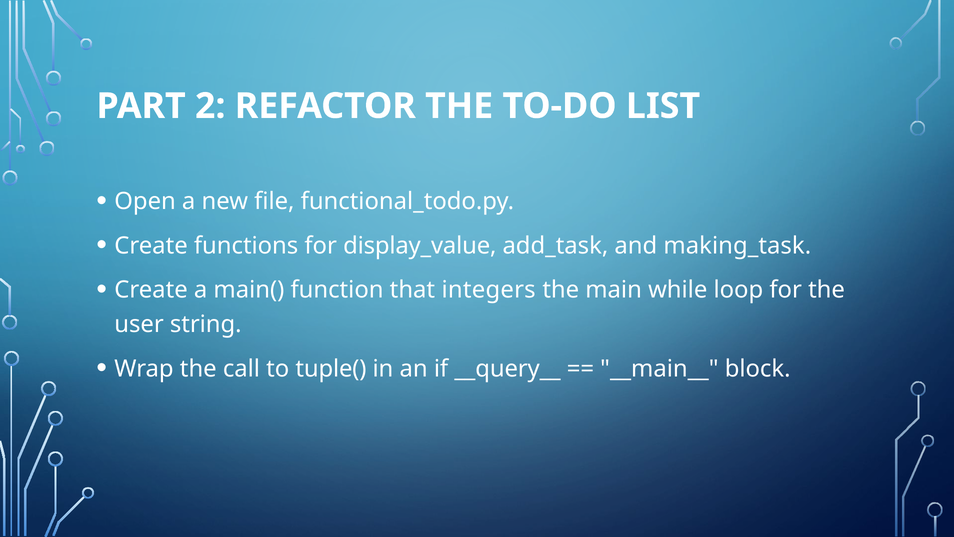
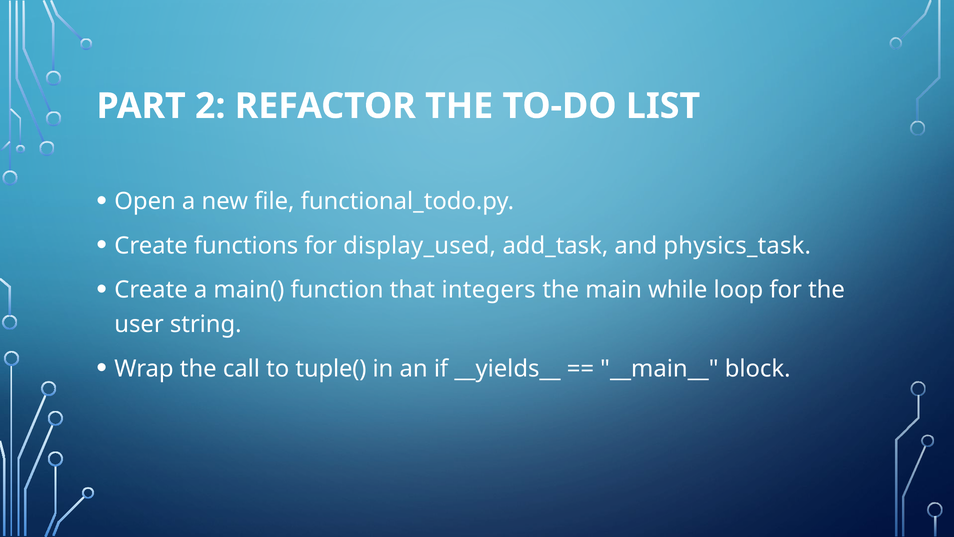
display_value: display_value -> display_used (420, 246)
making_task: making_task -> physics_task (737, 246)
__query__: __query__ -> __yields__ (507, 368)
